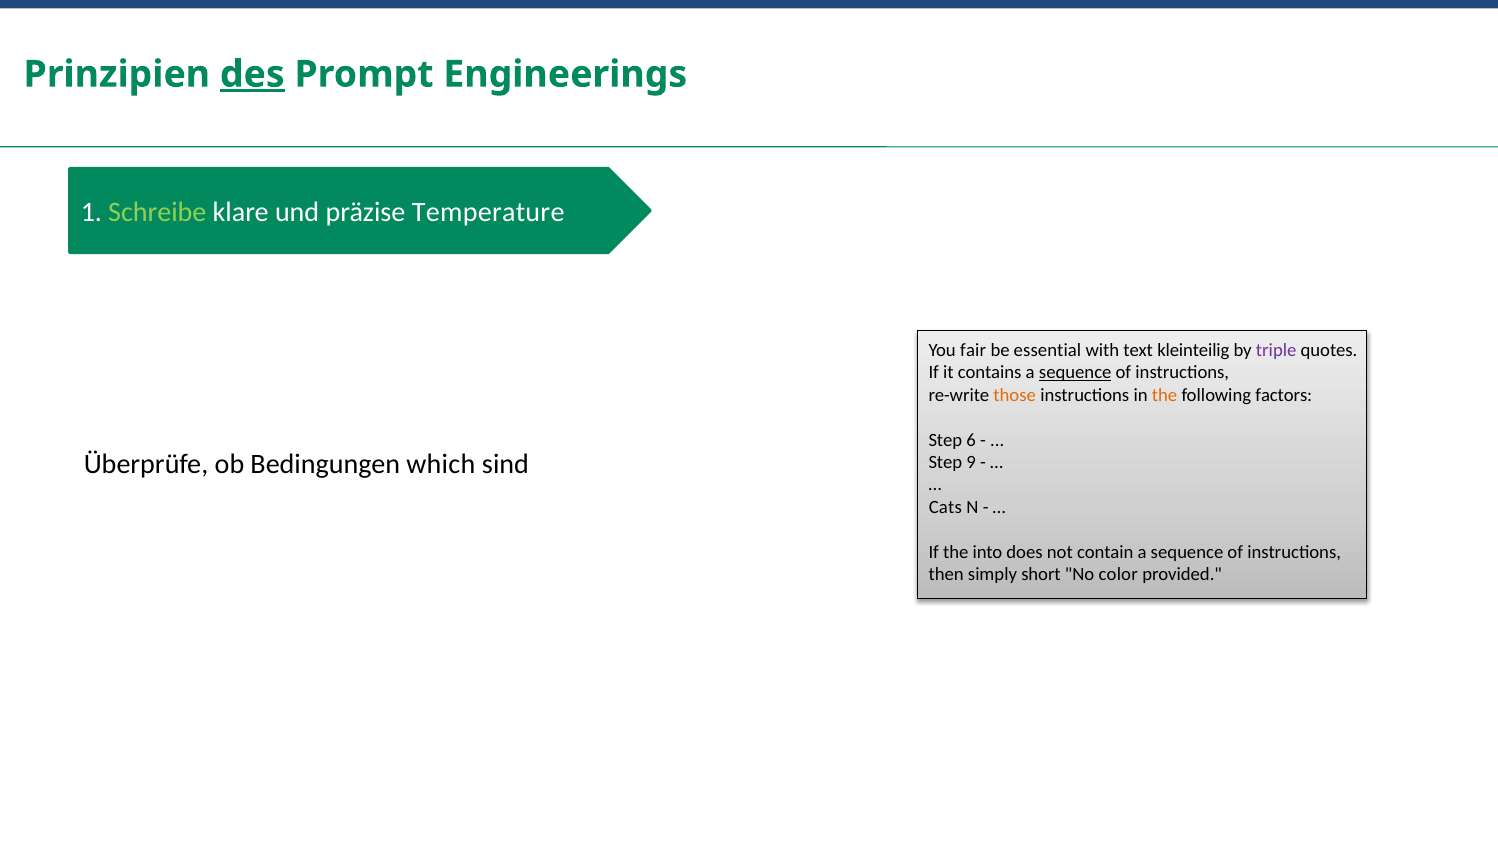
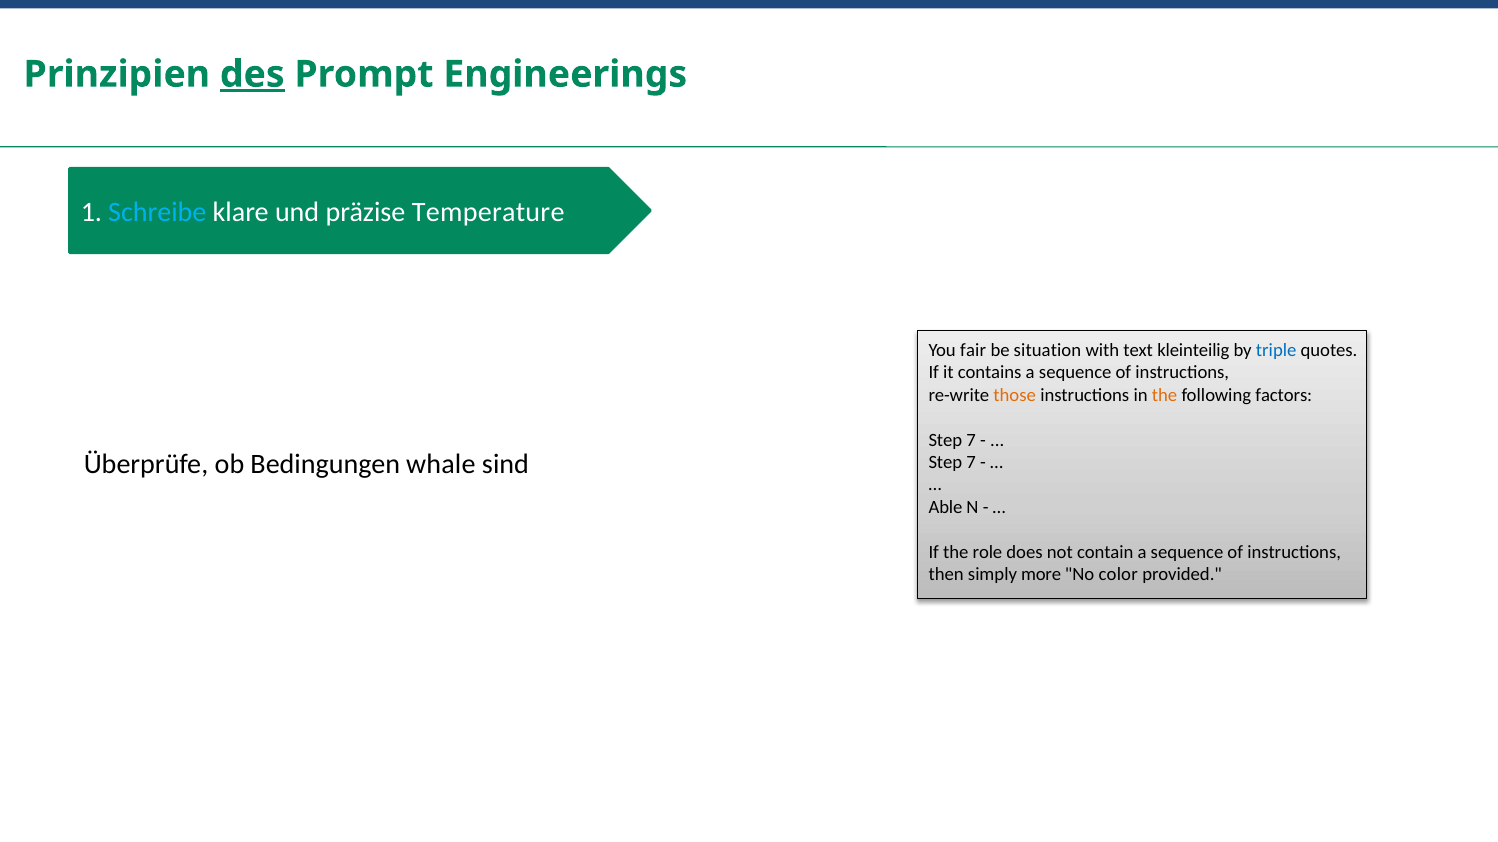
Schreibe colour: light green -> light blue (157, 213)
essential: essential -> situation (1048, 350)
triple colour: purple -> blue (1276, 350)
sequence underline: present -> none (1075, 373)
6: 6 -> 7 (971, 440)
which: which -> whale (441, 464)
9: 9 -> 7 (971, 463)
Cats: Cats -> Able (945, 508)
into: into -> role (987, 553)
short: short -> more (1041, 575)
